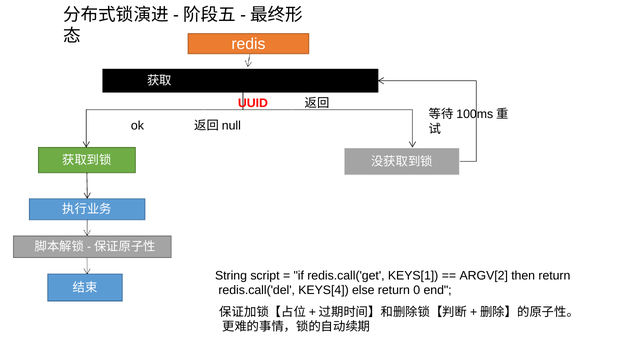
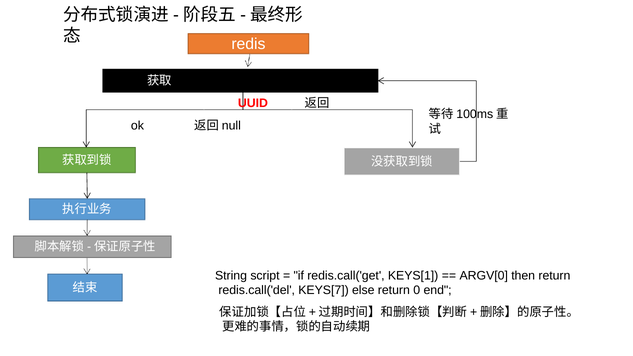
ARGV[2: ARGV[2 -> ARGV[0 (484, 276)
KEYS[4: KEYS[4 -> KEYS[7 (324, 290)
